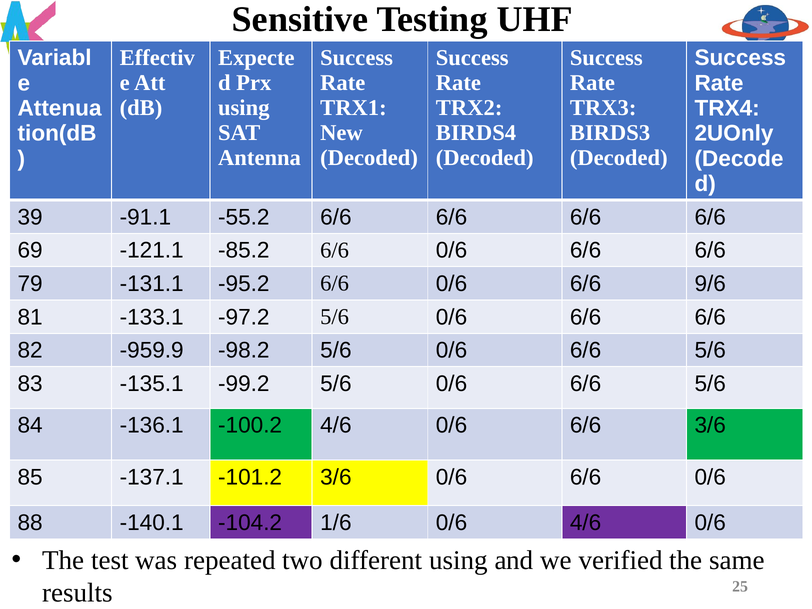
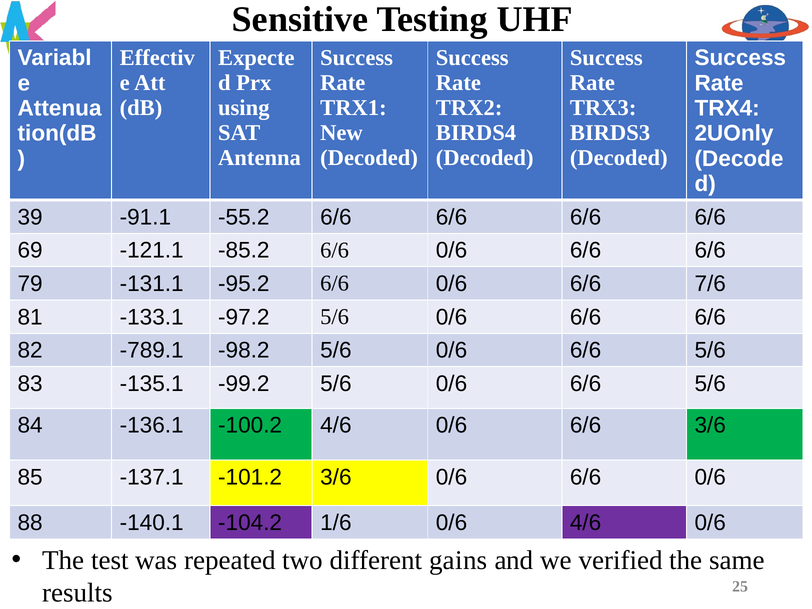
9/6: 9/6 -> 7/6 (710, 284)
-959.9: -959.9 -> -789.1 (152, 350)
different using: using -> gains (458, 560)
